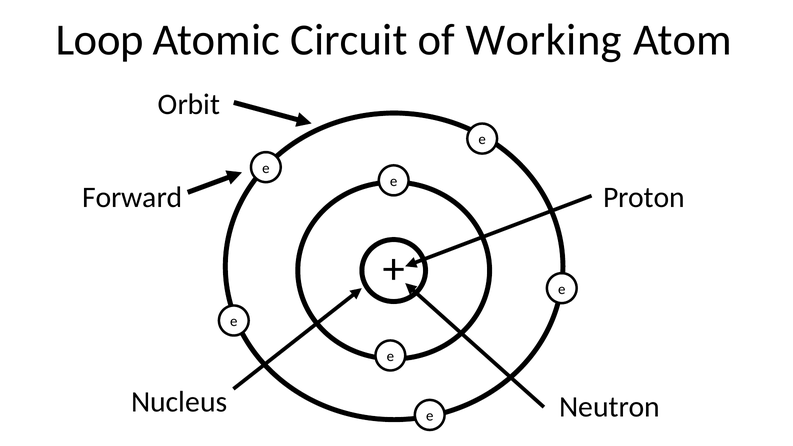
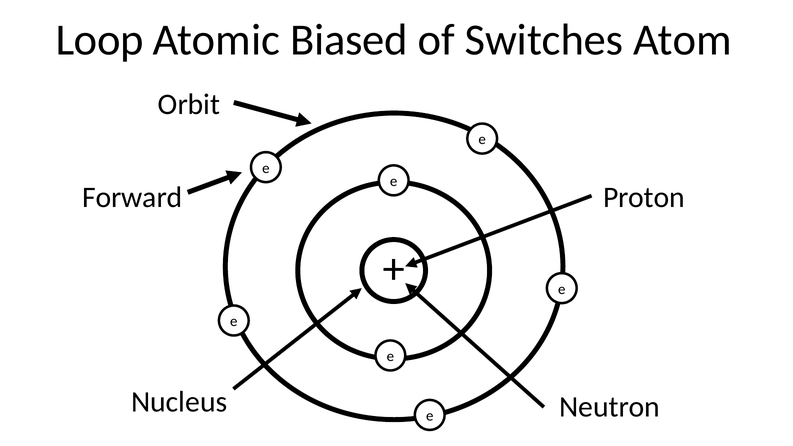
Circuit: Circuit -> Biased (349, 40)
Working: Working -> Switches (544, 40)
